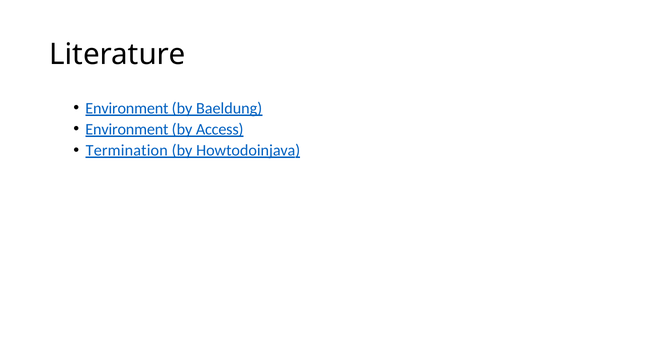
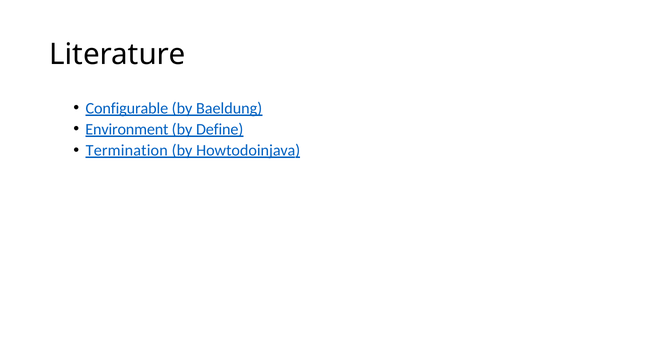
Environment: Environment -> Configurable (127, 108)
Access: Access -> Define (220, 129)
